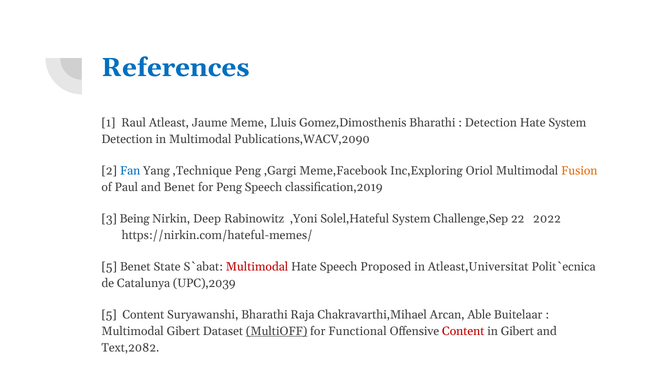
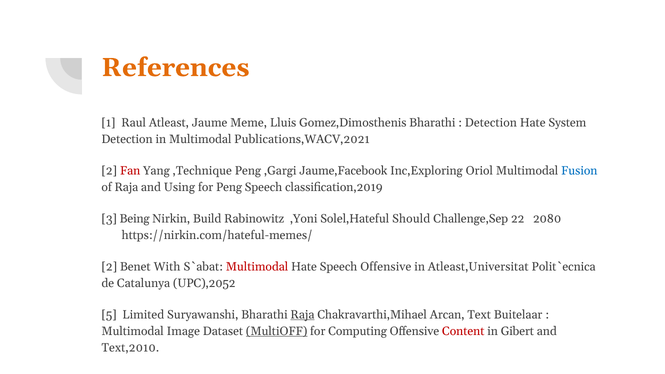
References colour: blue -> orange (175, 68)
Publications,WACV,2090: Publications,WACV,2090 -> Publications,WACV,2021 (302, 140)
Fan colour: blue -> red (130, 171)
Meme,Facebook: Meme,Facebook -> Jaume,Facebook (343, 171)
Fusion colour: orange -> blue (579, 171)
of Paul: Paul -> Raja (126, 187)
and Benet: Benet -> Using (179, 187)
Deep: Deep -> Build (207, 219)
Solel,Hateful System: System -> Should (411, 219)
2022: 2022 -> 2080 (547, 219)
5: 5 -> 2 (109, 267)
State: State -> With (167, 267)
Speech Proposed: Proposed -> Offensive (386, 267)
UPC),2039: UPC),2039 -> UPC),2052 (204, 283)
5 Content: Content -> Limited (143, 315)
Raja underline: none -> present (302, 315)
Able: Able -> Text (479, 315)
Multimodal Gibert: Gibert -> Image (183, 331)
Functional: Functional -> Computing (358, 331)
Text,2082: Text,2082 -> Text,2010 (130, 348)
